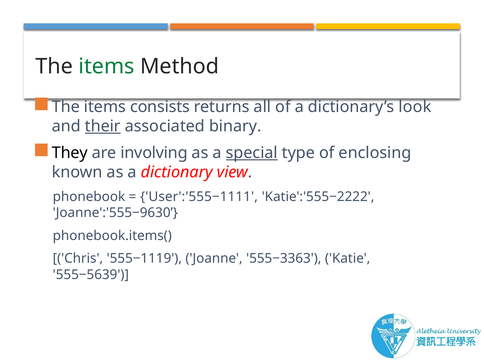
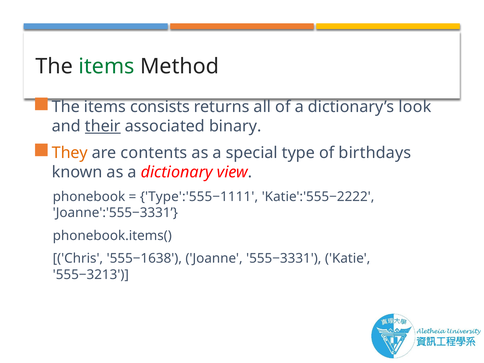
They colour: black -> orange (70, 153)
involving: involving -> contents (154, 153)
special underline: present -> none (252, 153)
enclosing: enclosing -> birthdays (375, 153)
User':'555−1111: User':'555−1111 -> Type':'555−1111 (199, 197)
Joanne':'555−9630: Joanne':'555−9630 -> Joanne':'555−3331 (115, 213)
555−1119: 555−1119 -> 555−1638 (144, 258)
555−3363: 555−3363 -> 555−3331 (284, 258)
555−5639: 555−5639 -> 555−3213 (91, 275)
